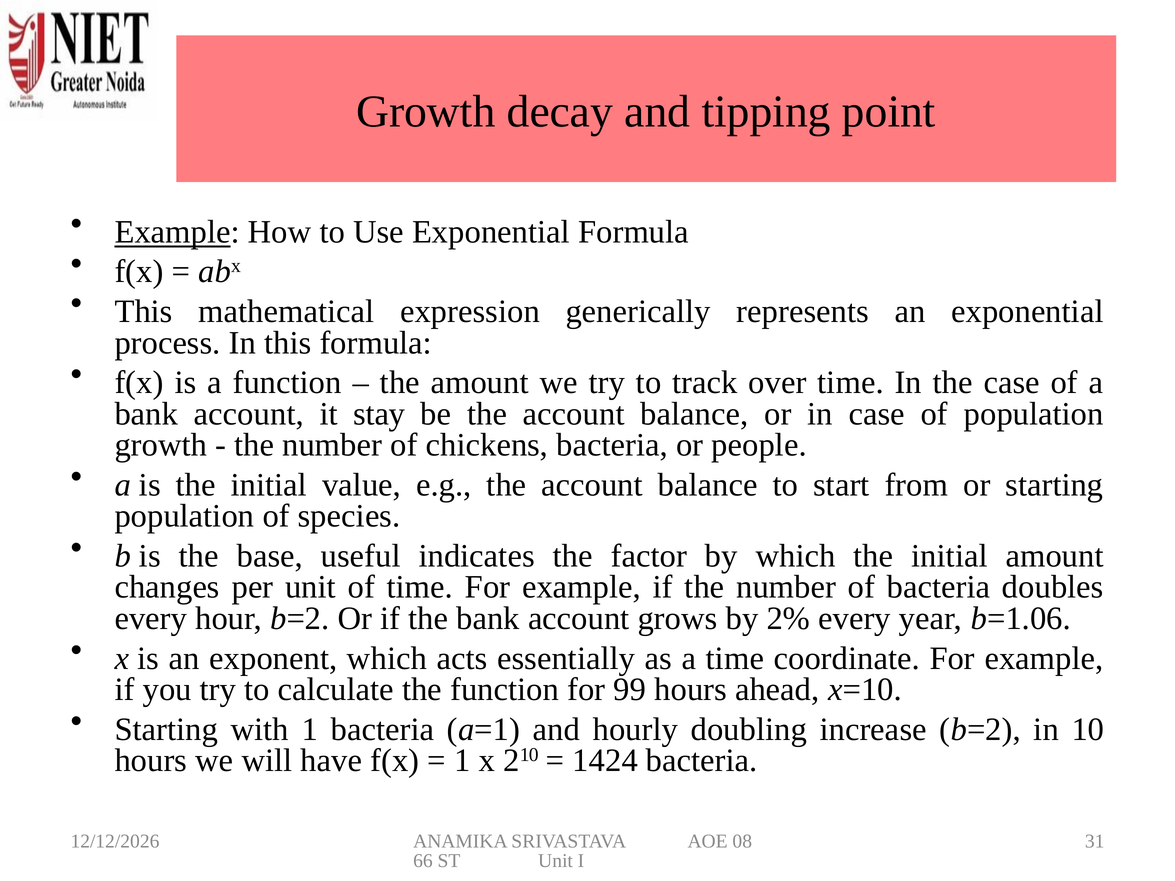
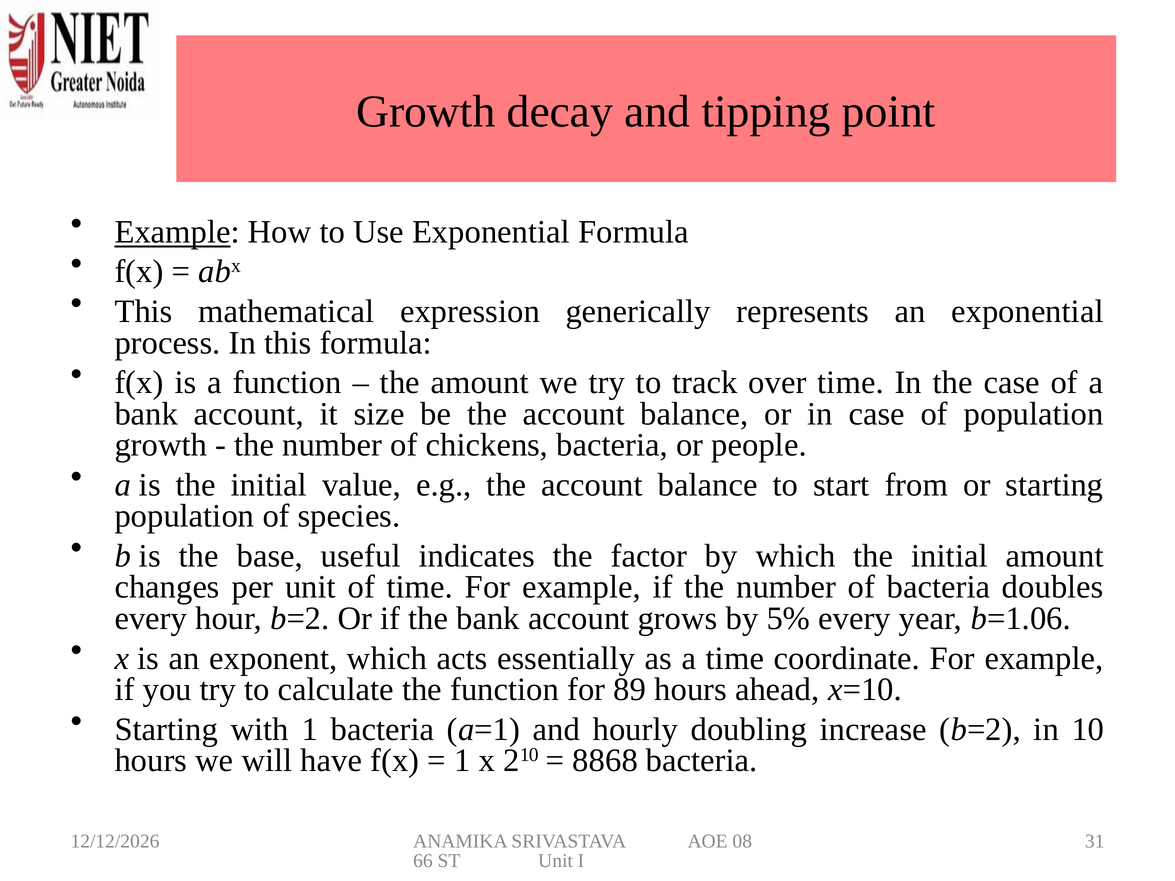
stay: stay -> size (379, 414)
2%: 2% -> 5% (788, 619)
99: 99 -> 89 (630, 690)
1424: 1424 -> 8868 (605, 761)
